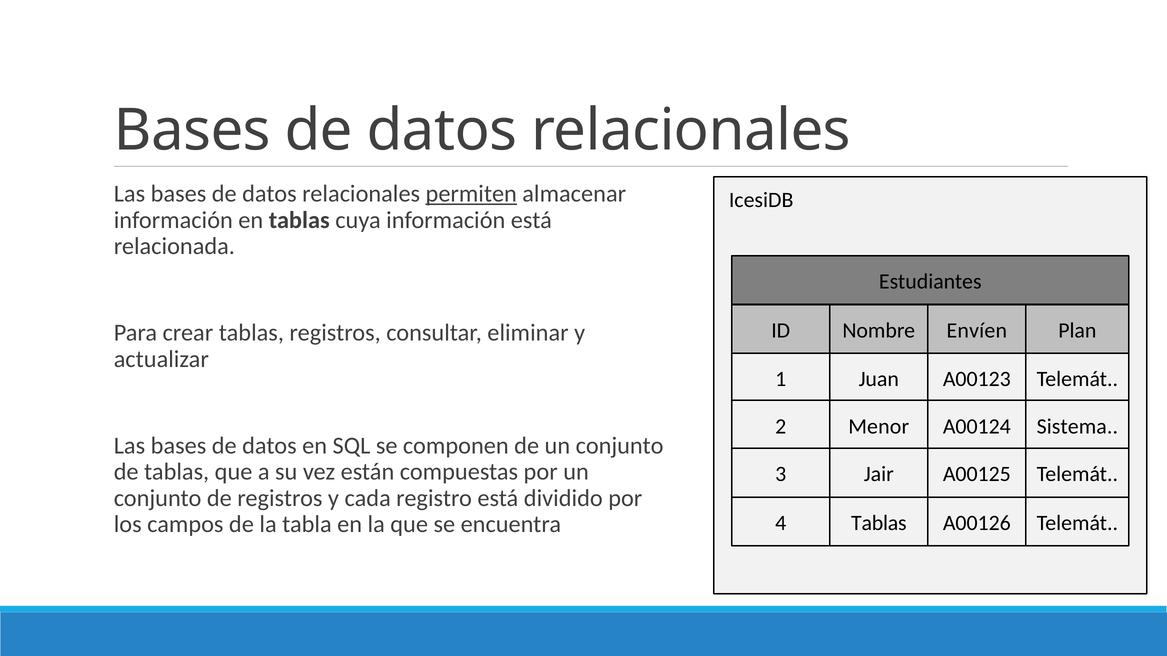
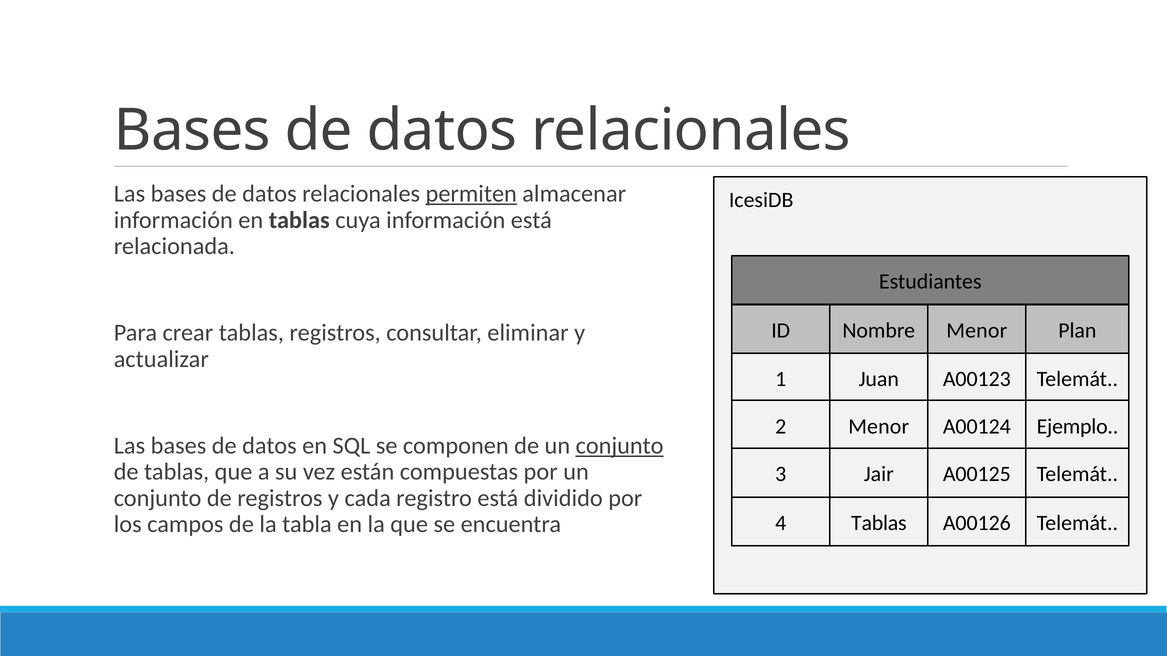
Nombre Envíen: Envíen -> Menor (977, 331)
Sistema: Sistema -> Ejemplo (1077, 427)
conjunto underline: none -> present (620, 446)
